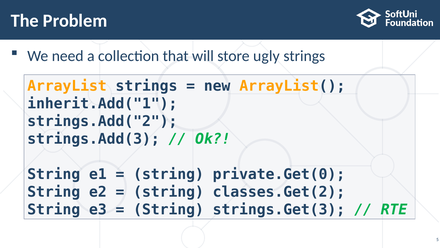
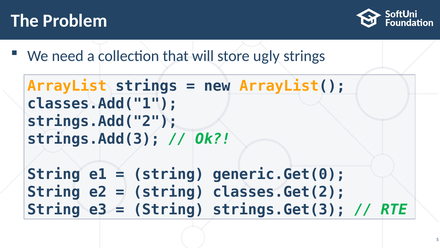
inherit.Add("1: inherit.Add("1 -> classes.Add("1 (102, 104)
private.Get(0: private.Get(0 -> generic.Get(0 (279, 174)
